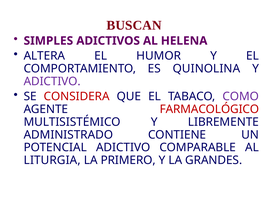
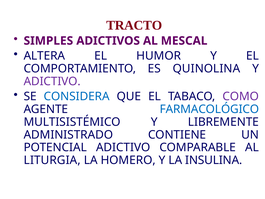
BUSCAN: BUSCAN -> TRACTO (134, 25)
HELENA: HELENA -> MESCAL (184, 41)
CONSIDERA colour: red -> blue (77, 96)
FARMACOLÓGICO colour: red -> blue (209, 109)
PRIMERO: PRIMERO -> HOMERO (128, 160)
GRANDES: GRANDES -> INSULINA (214, 160)
